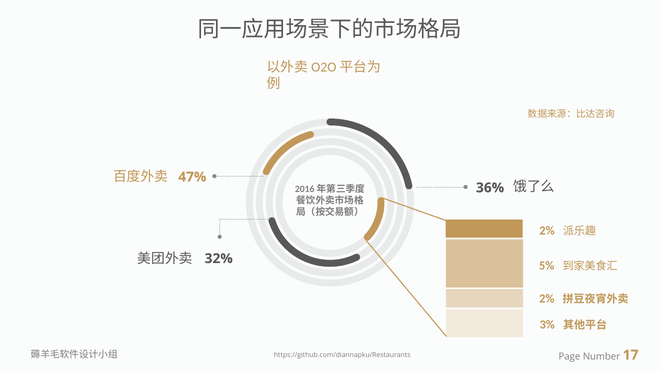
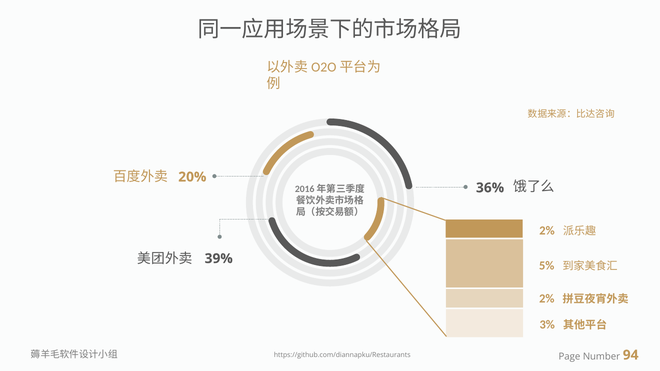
47%: 47% -> 20% (192, 177)
32%: 32% -> 39% (219, 259)
17: 17 -> 94 (631, 355)
